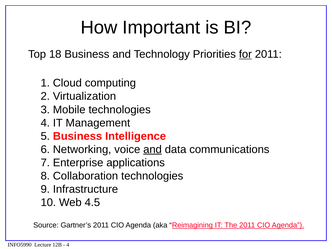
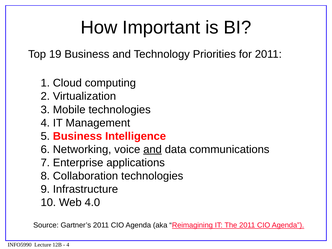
18: 18 -> 19 (55, 54)
for underline: present -> none (245, 54)
4.5: 4.5 -> 4.0 (92, 203)
